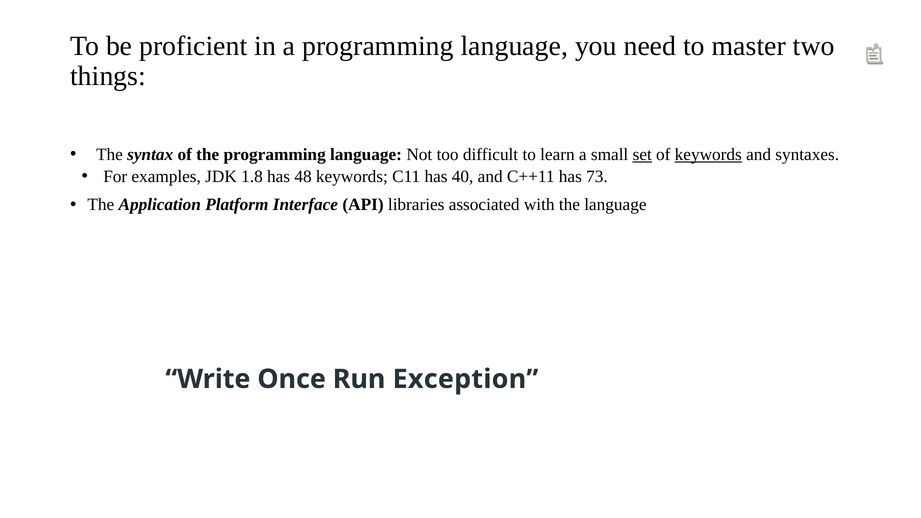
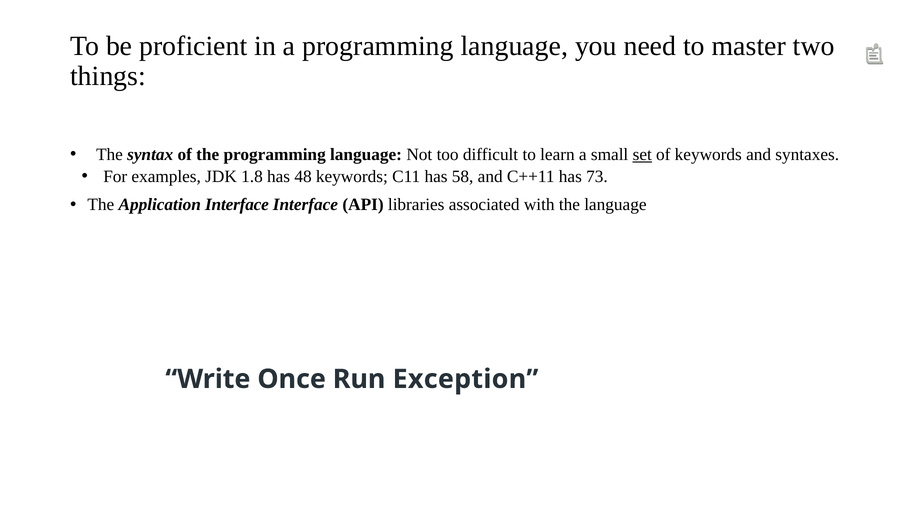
keywords underline: present -> none (708, 154)
40: 40 -> 58 (463, 177)
Application Platform: Platform -> Interface (237, 205)
